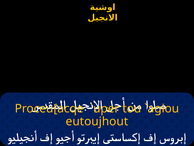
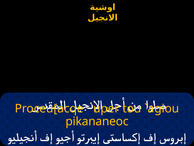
eutoujhout: eutoujhout -> pikananeoc (97, 121)
